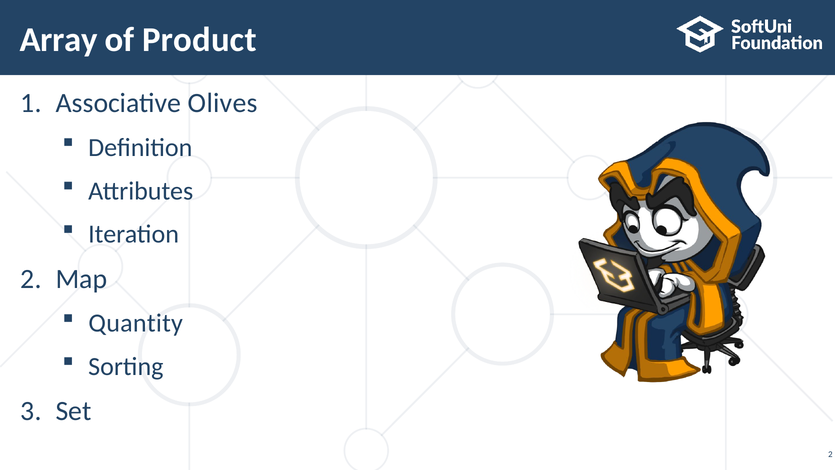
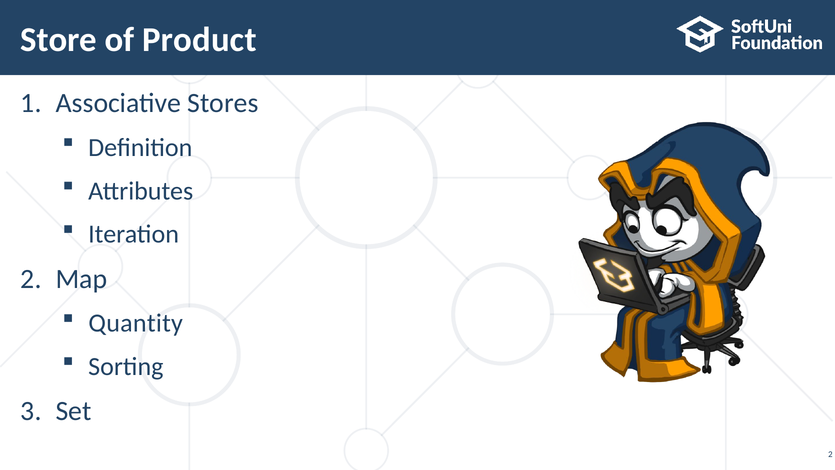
Array: Array -> Store (59, 40)
Olives: Olives -> Stores (223, 103)
